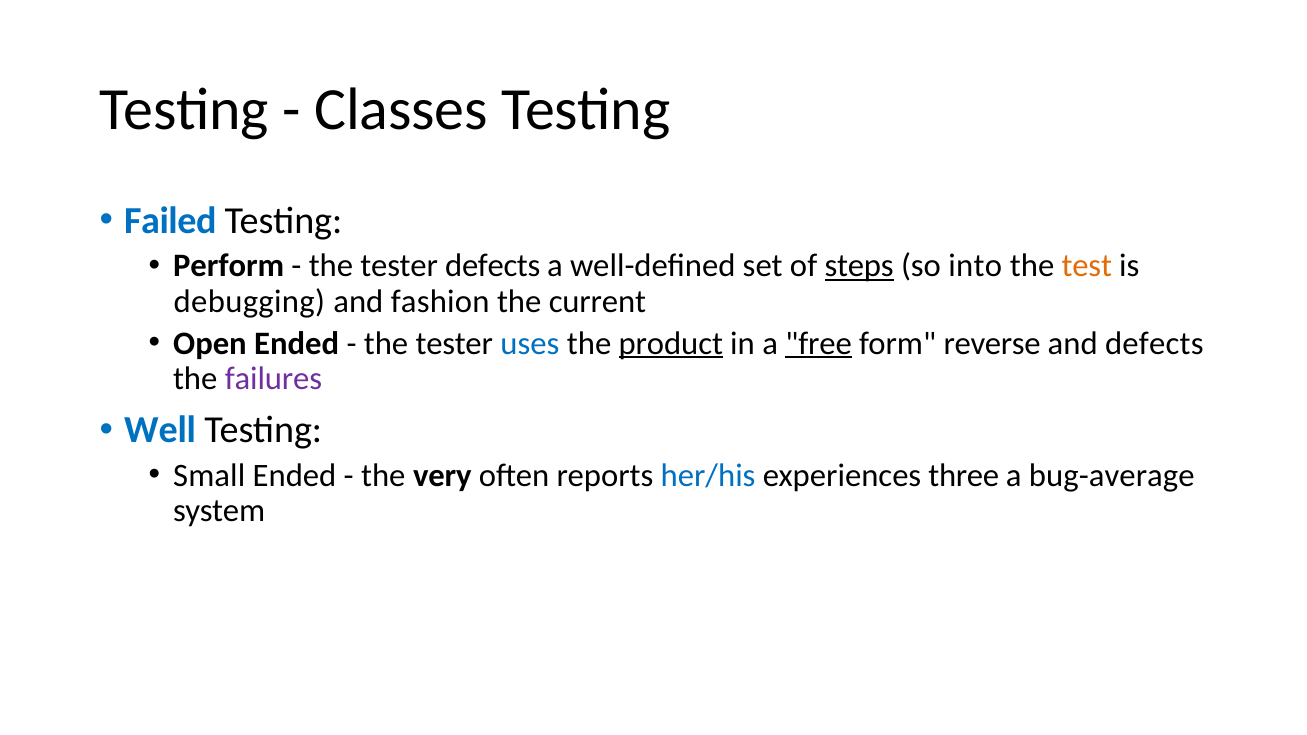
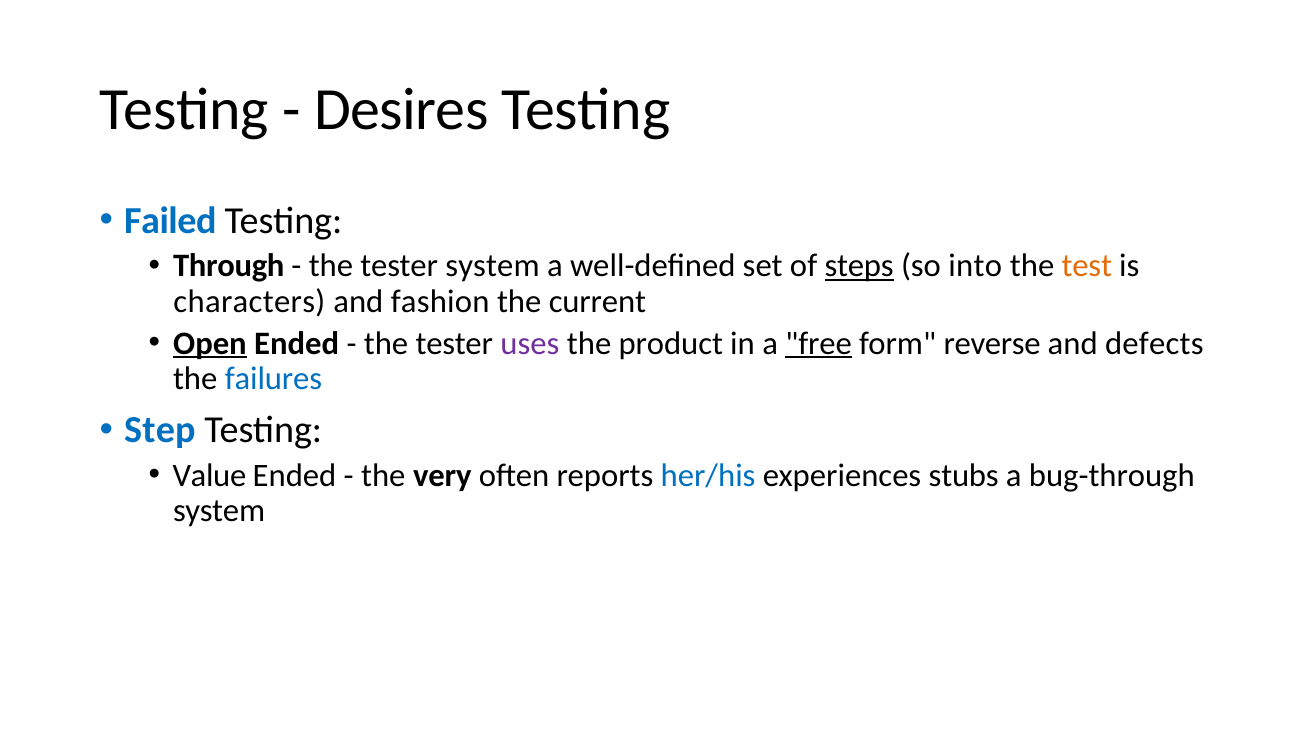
Classes: Classes -> Desires (401, 110)
Perform: Perform -> Through (229, 266)
tester defects: defects -> system (493, 266)
debugging: debugging -> characters (249, 301)
Open underline: none -> present (210, 343)
uses colour: blue -> purple (530, 343)
product underline: present -> none (671, 343)
failures colour: purple -> blue (273, 379)
Well: Well -> Step (160, 430)
Small: Small -> Value (209, 476)
three: three -> stubs (964, 476)
bug-average: bug-average -> bug-through (1112, 476)
